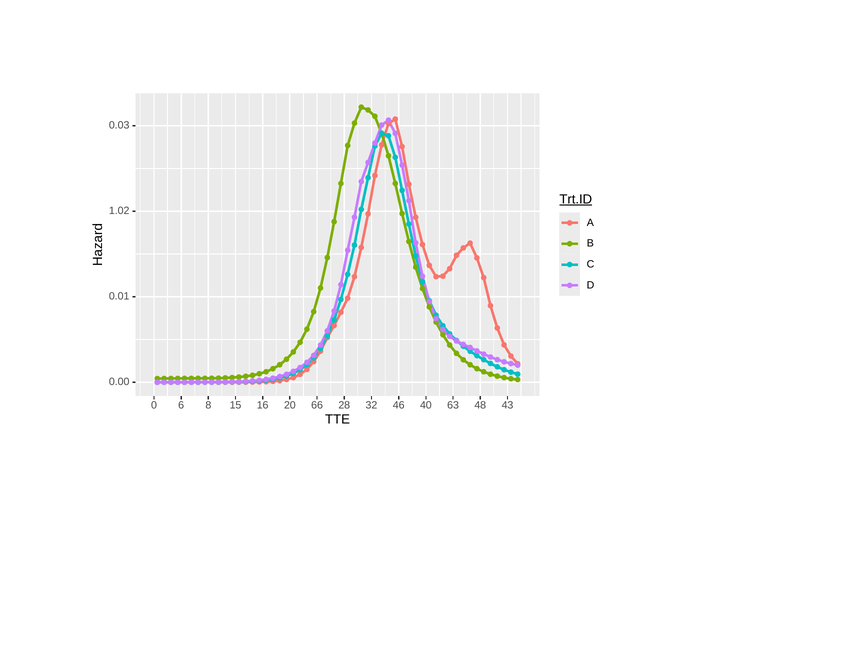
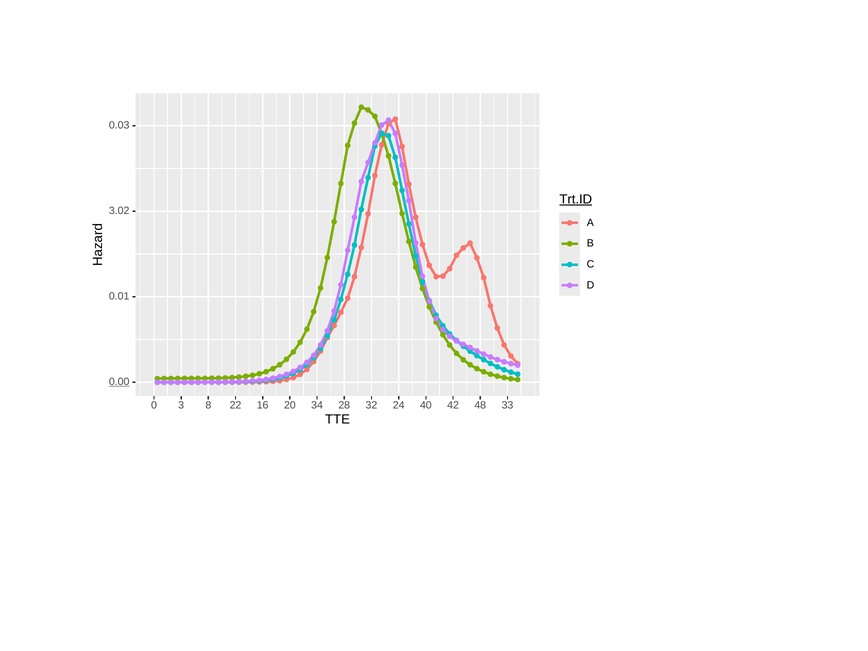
1.02: 1.02 -> 3.02 (119, 211)
0.00 underline: none -> present (119, 382)
6: 6 -> 3 (181, 405)
15: 15 -> 22 (236, 405)
66: 66 -> 34 (317, 405)
46: 46 -> 24 (399, 405)
63: 63 -> 42 (453, 405)
43: 43 -> 33 (507, 405)
